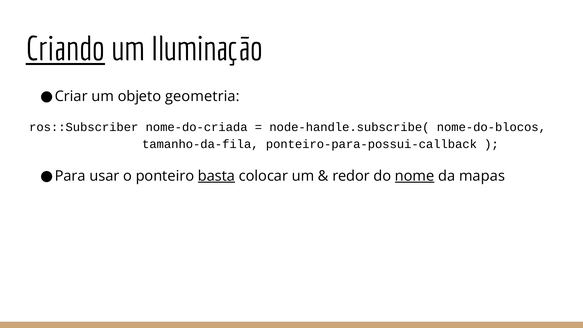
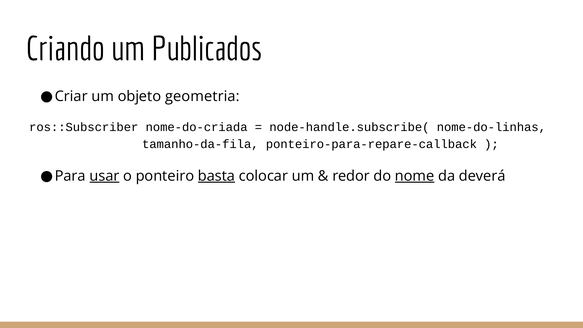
Criando underline: present -> none (65, 49)
Iluminação: Iluminação -> Publicados (207, 49)
nome-do-blocos: nome-do-blocos -> nome-do-linhas (491, 127)
ponteiro-para-possui-callback: ponteiro-para-possui-callback -> ponteiro-para-repare-callback (371, 144)
usar underline: none -> present (104, 176)
mapas: mapas -> deverá (482, 176)
